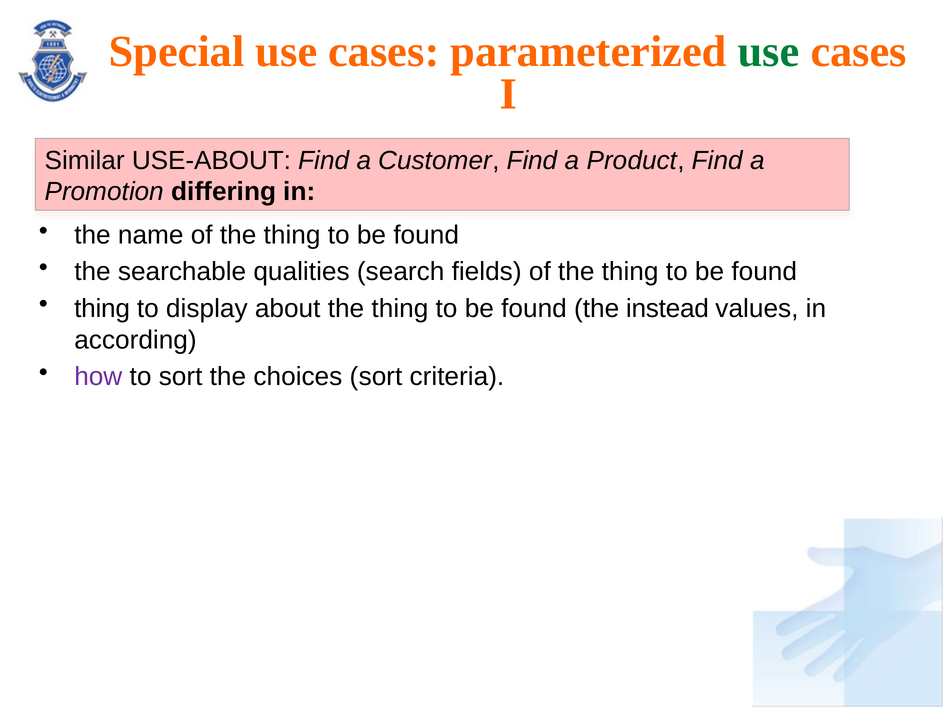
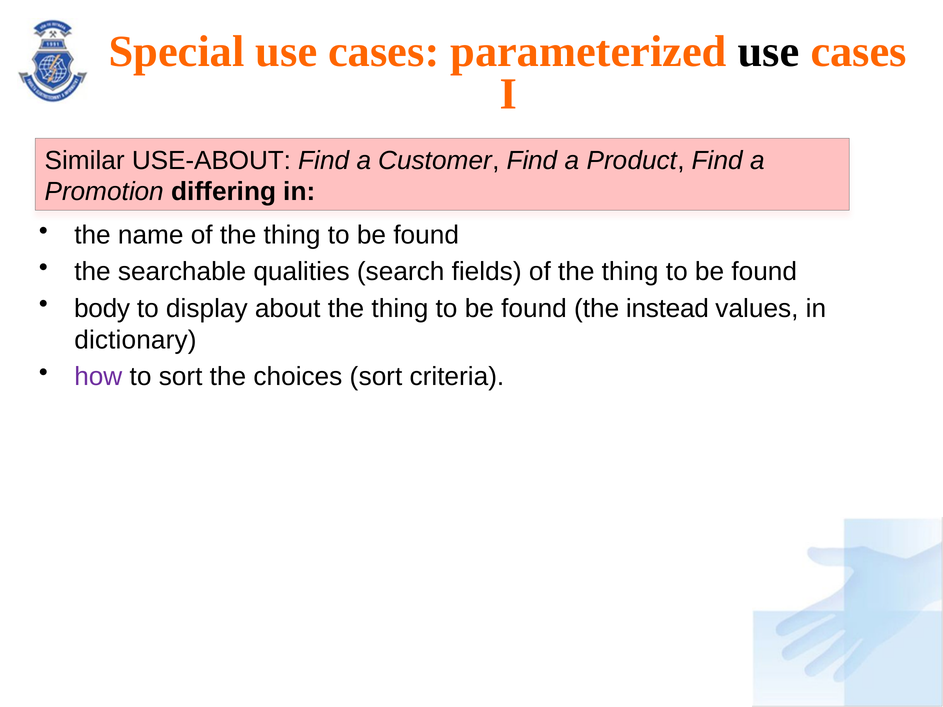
use colour: green -> black (769, 52)
thing: thing -> body (102, 309)
according: according -> dictionary (135, 340)
